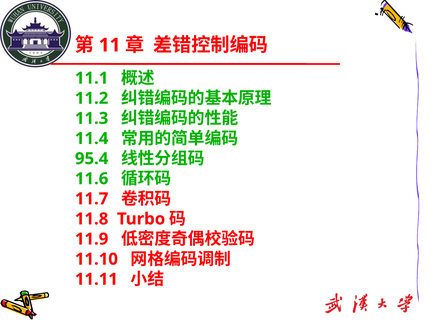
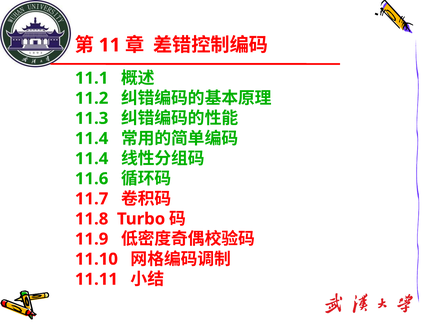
95.4: 95.4 -> 11.4 (92, 159)
